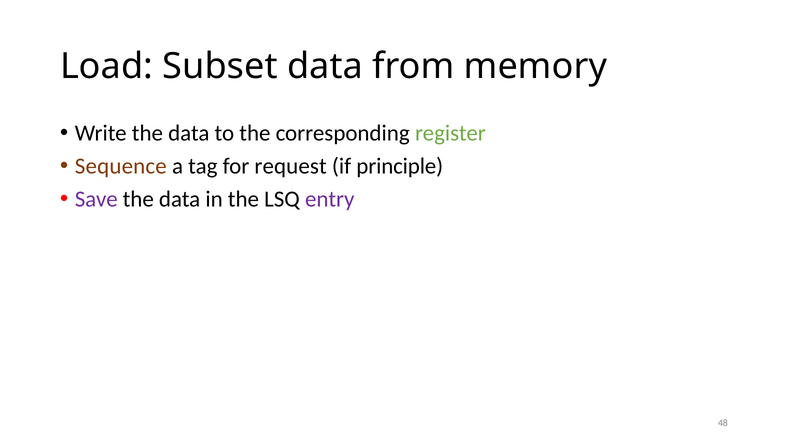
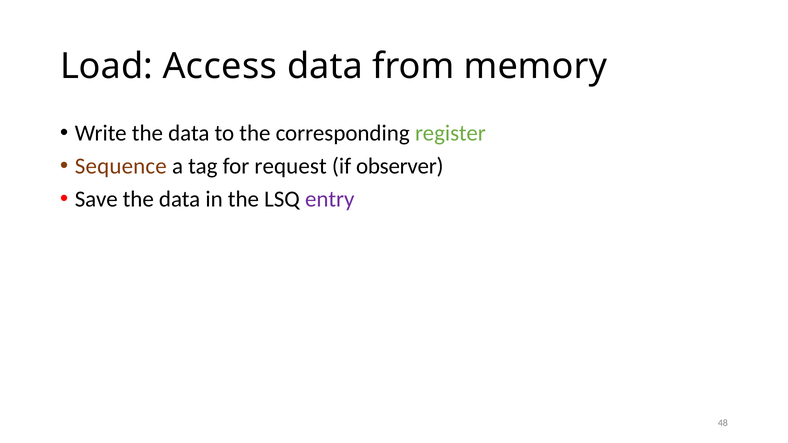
Subset: Subset -> Access (220, 66)
principle: principle -> observer (400, 166)
Save colour: purple -> black (96, 199)
